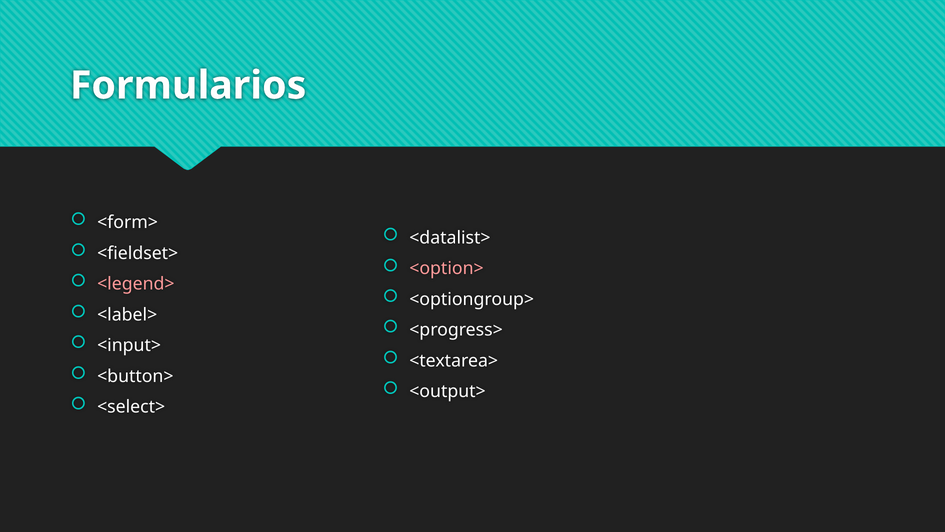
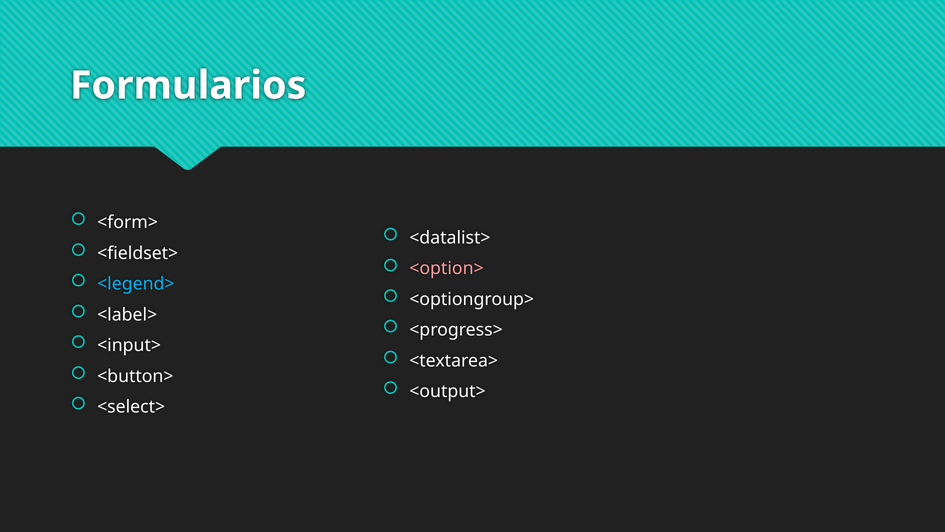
<legend> colour: pink -> light blue (136, 284)
